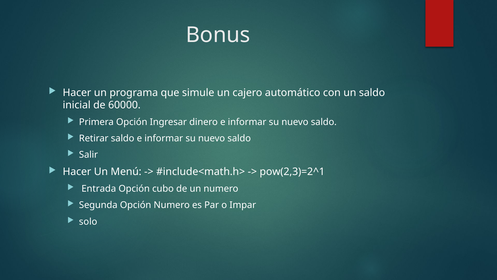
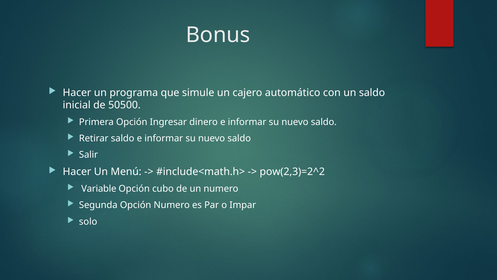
60000: 60000 -> 50500 (124, 105)
pow(2,3)=2^1: pow(2,3)=2^1 -> pow(2,3)=2^2 (292, 172)
Entrada: Entrada -> Variable (99, 189)
